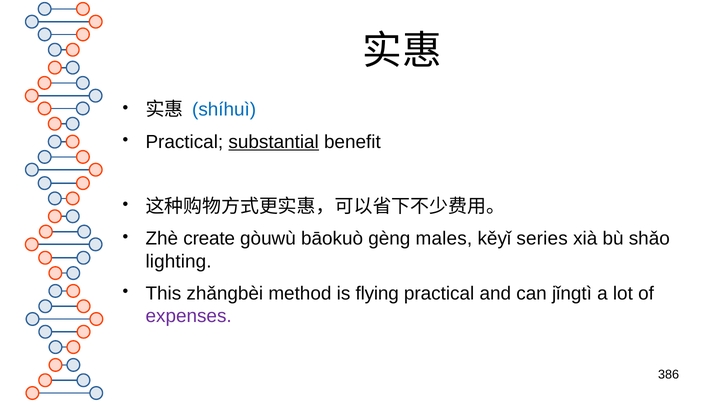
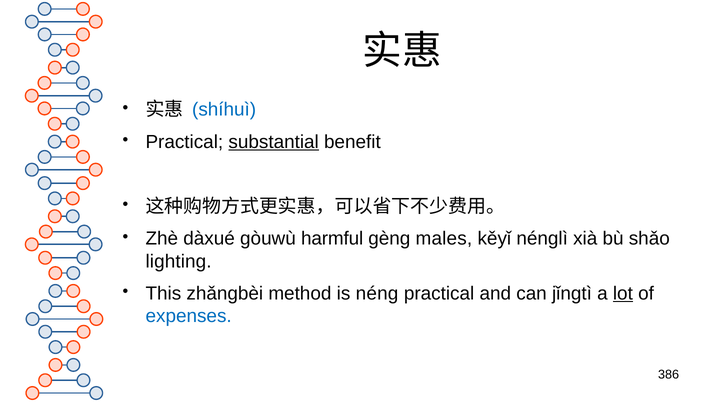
create: create -> dàxué (209, 239)
bāokuò: bāokuò -> harmful (332, 239)
series: series -> nénglì (542, 239)
flying: flying -> néng (377, 294)
lot underline: none -> present (623, 294)
expenses colour: purple -> blue (189, 316)
